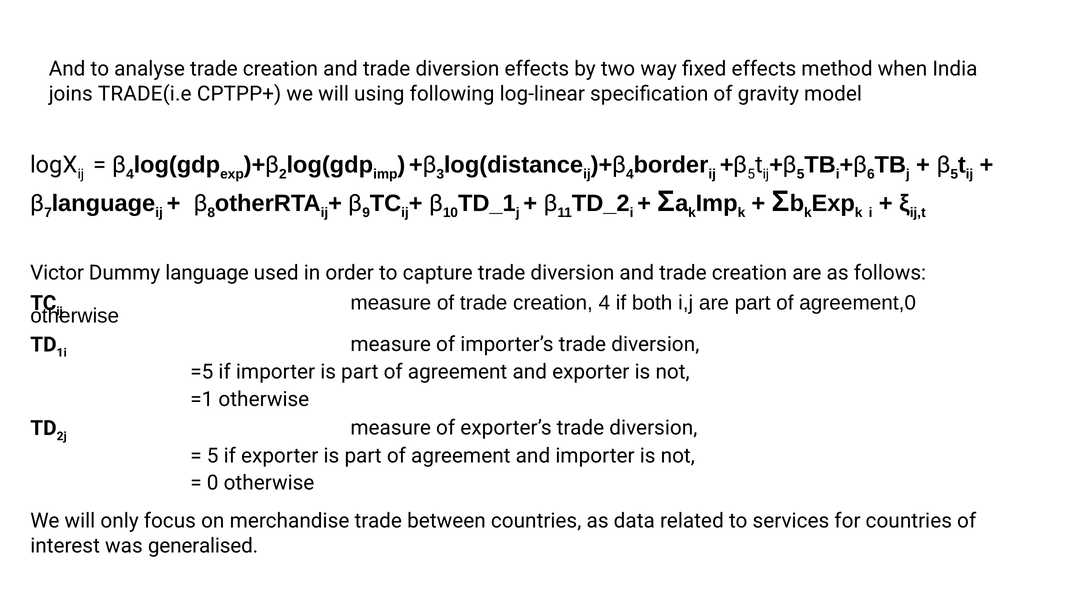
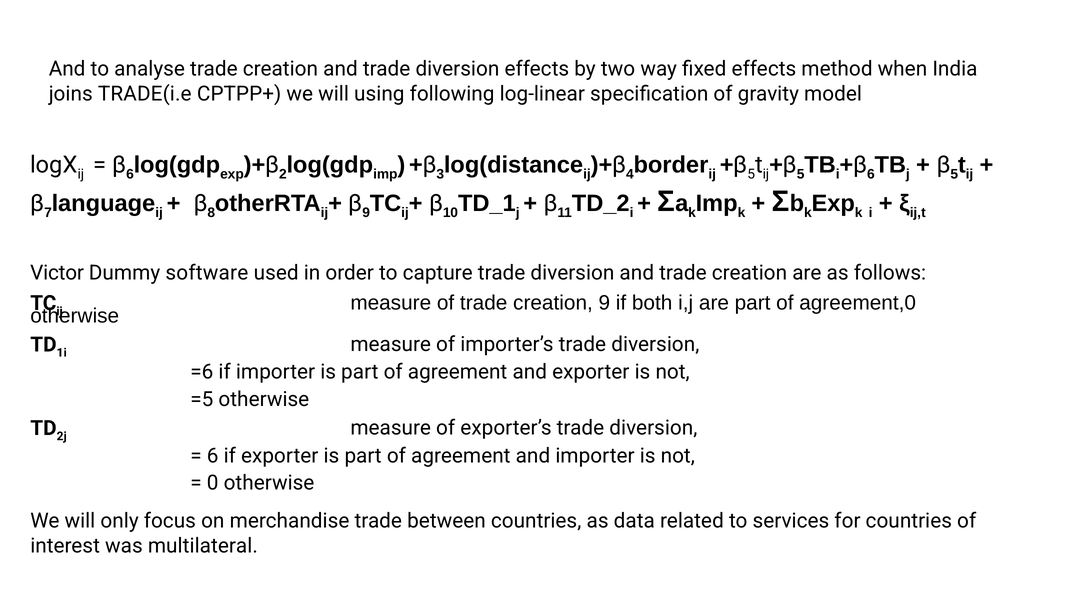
4: 4 -> 6 (130, 174)
Dummy language: language -> software (207, 273)
creation 4: 4 -> 9 (604, 303)
=5: =5 -> =6 (202, 372)
=1: =1 -> =5 (202, 400)
5: 5 -> 6 (213, 456)
generalised: generalised -> multilateral (203, 546)
